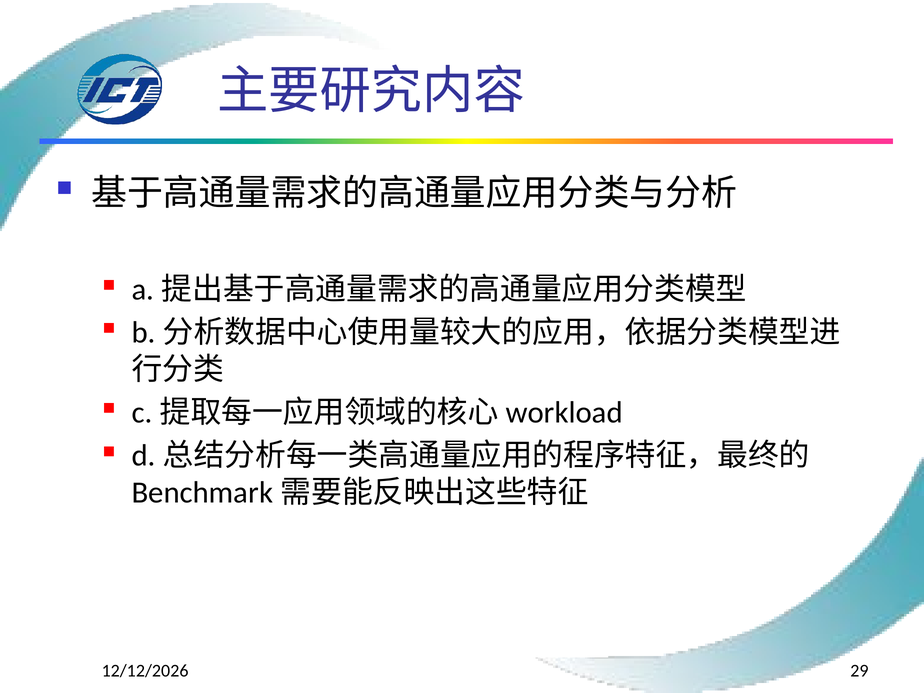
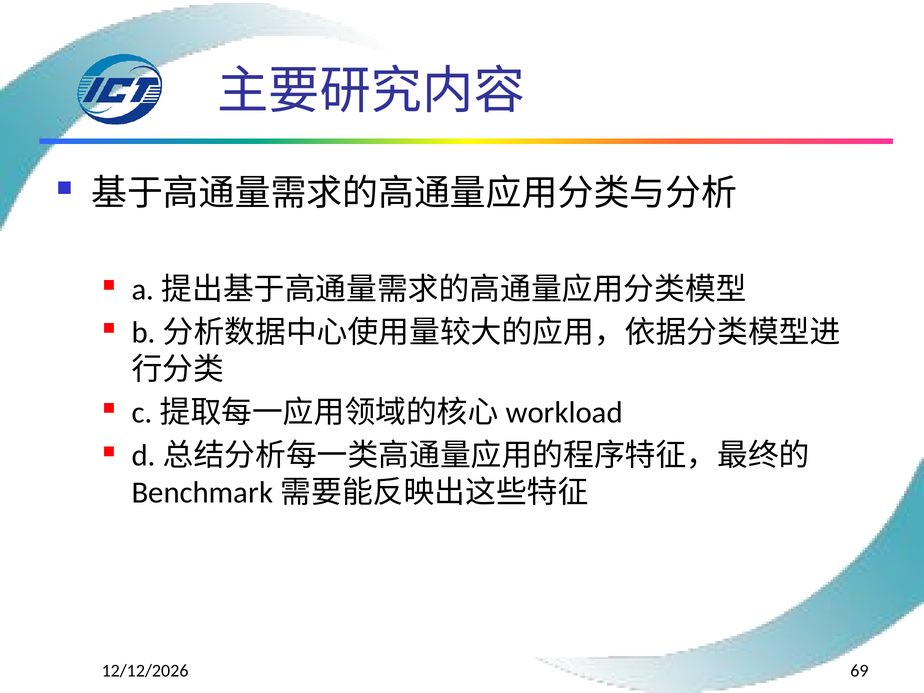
29: 29 -> 69 (859, 671)
